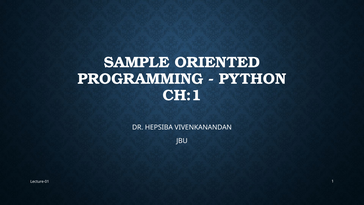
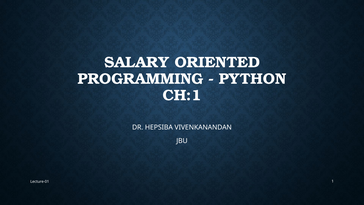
SAMPLE: SAMPLE -> SALARY (137, 62)
